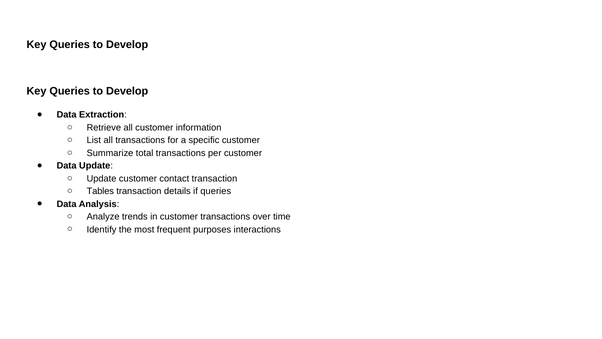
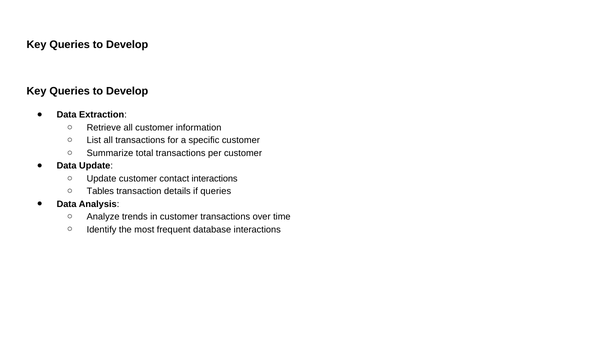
contact transaction: transaction -> interactions (215, 178)
purposes: purposes -> database (212, 229)
